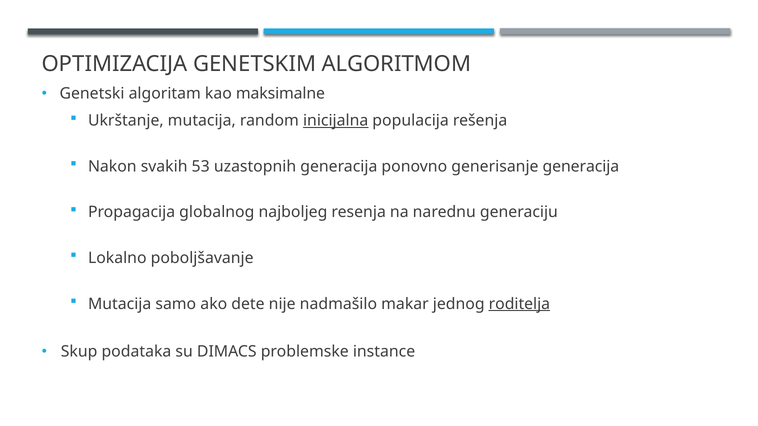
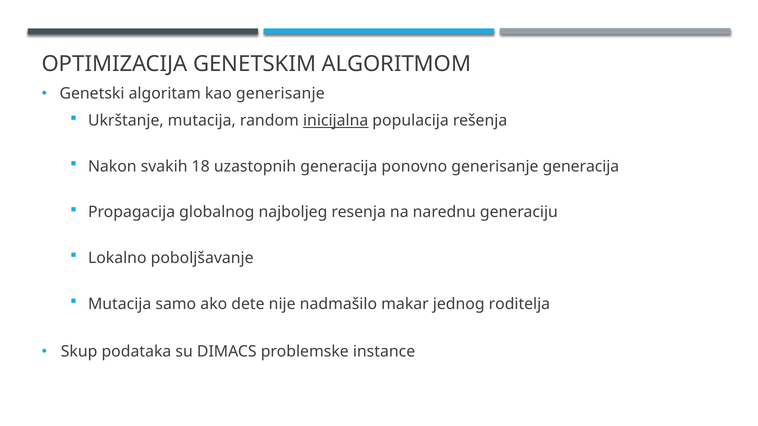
kao maksimalne: maksimalne -> generisanje (280, 94)
53: 53 -> 18 (201, 167)
roditelja underline: present -> none (519, 304)
